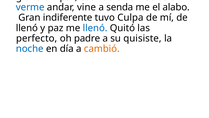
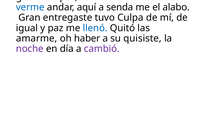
vine: vine -> aquí (87, 7)
indiferente: indiferente -> entregaste (68, 18)
llenó: llenó -> igual (27, 28)
perfecto: perfecto -> amarme (37, 38)
padre: padre -> haber (87, 38)
noche colour: blue -> purple (30, 49)
cambió colour: orange -> purple (102, 49)
